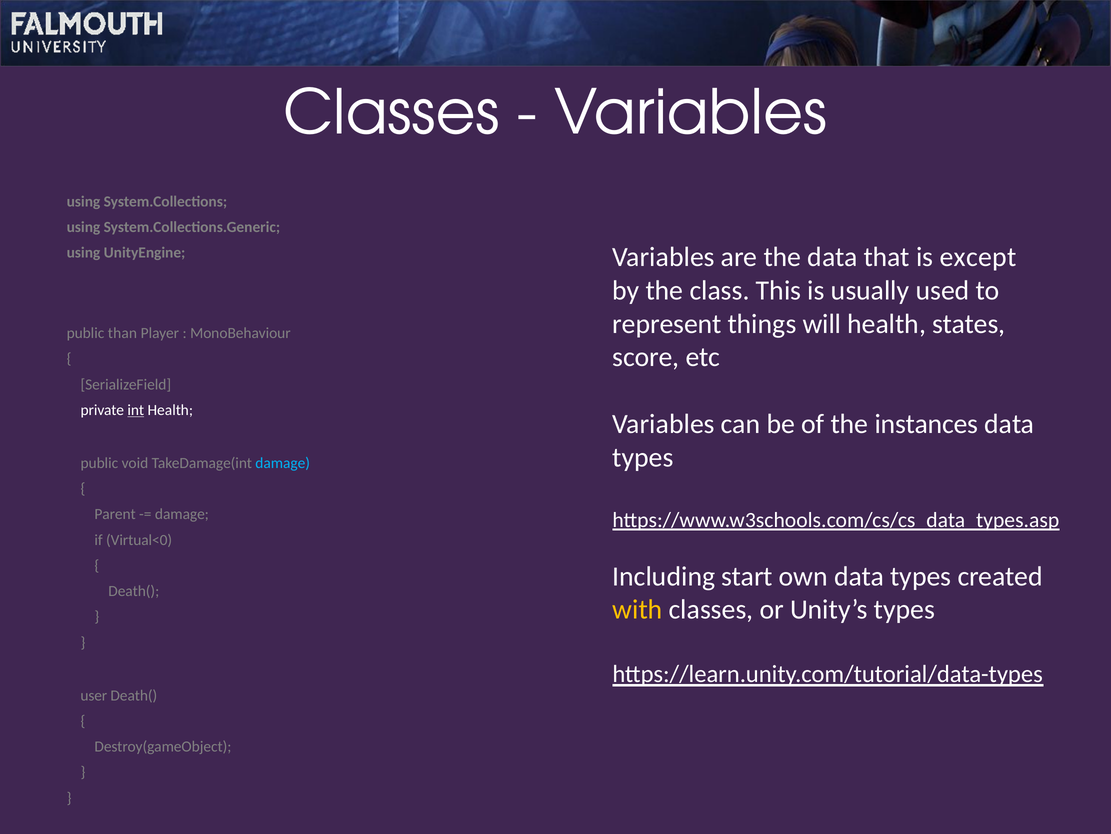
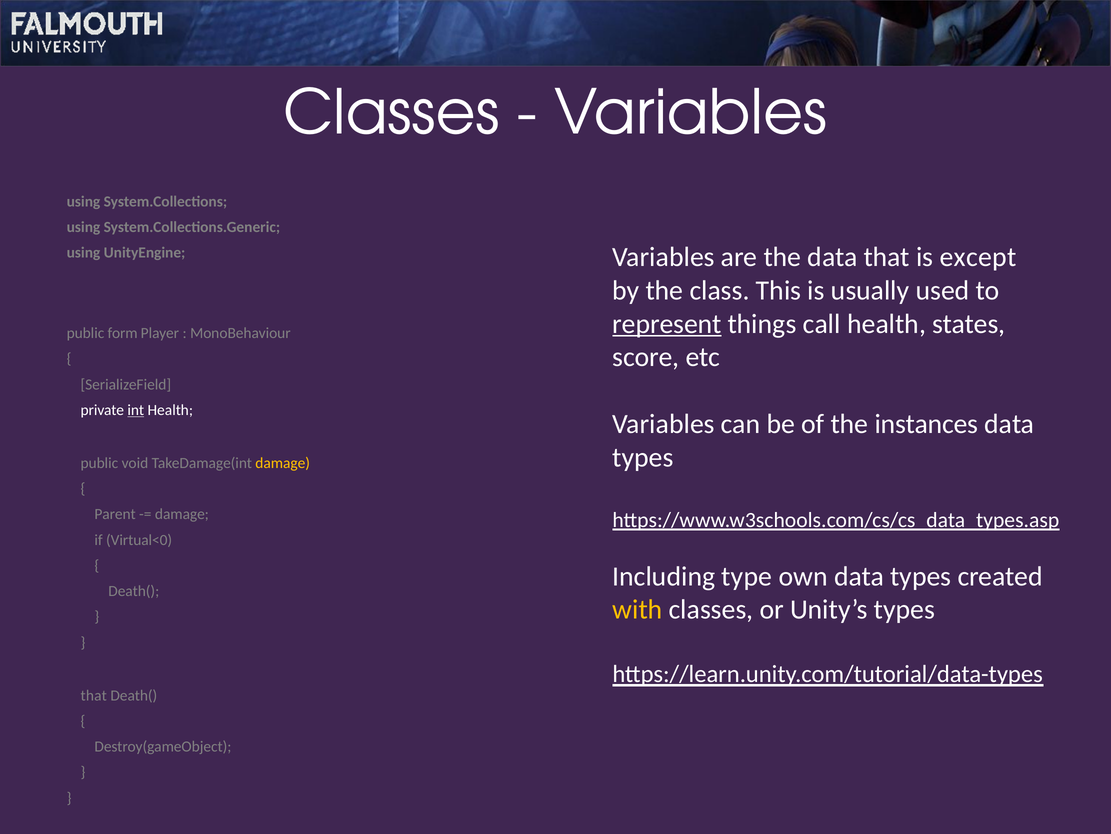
represent underline: none -> present (667, 324)
will: will -> call (822, 324)
than: than -> form (123, 333)
damage colour: light blue -> yellow (283, 463)
start: start -> type (747, 576)
user: user -> that (94, 695)
